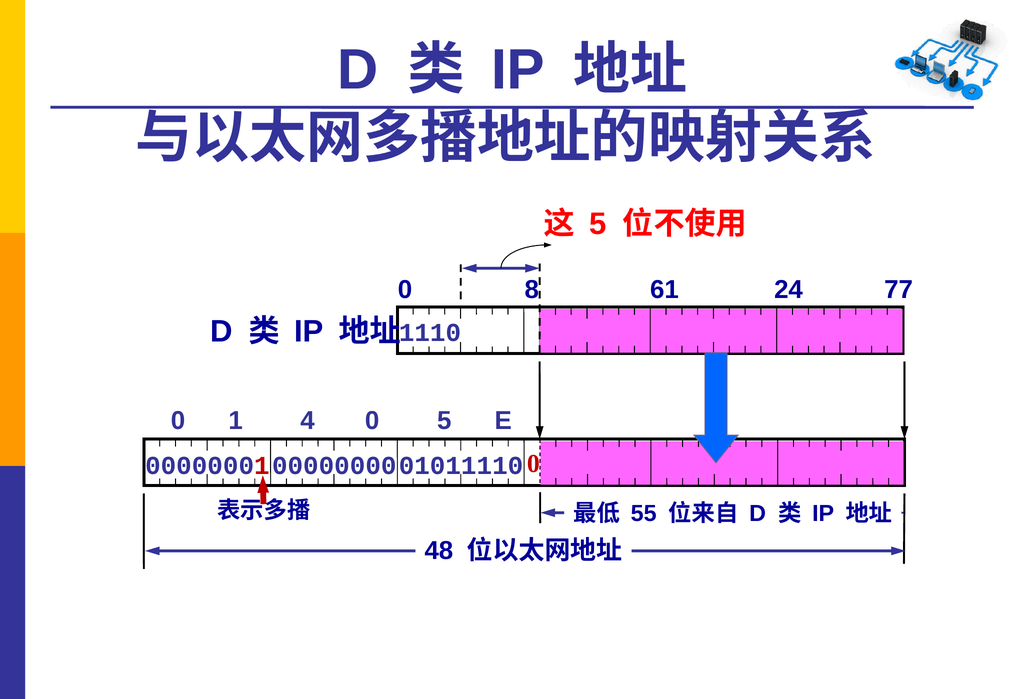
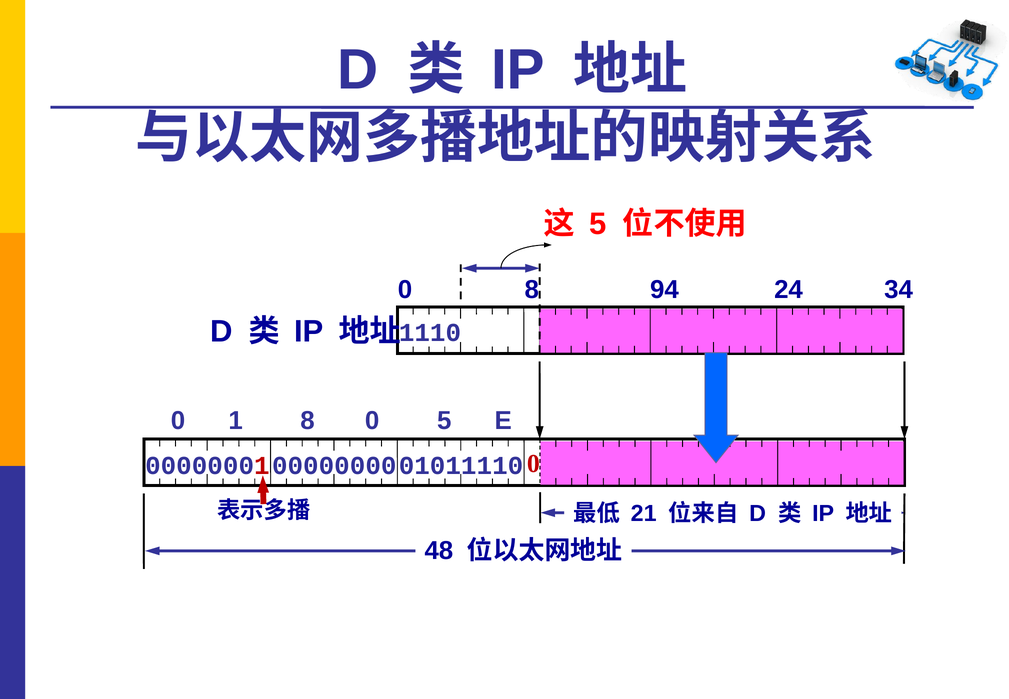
61: 61 -> 94 (664, 290)
77: 77 -> 34 (899, 290)
1 4: 4 -> 8 (308, 421)
55: 55 -> 21 (644, 513)
